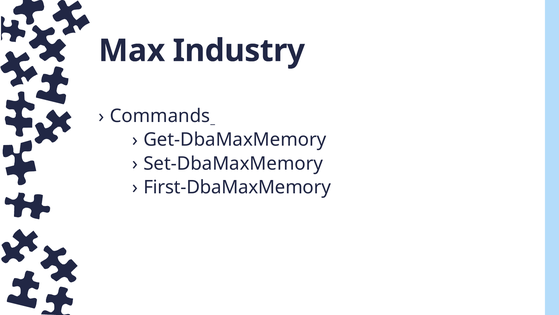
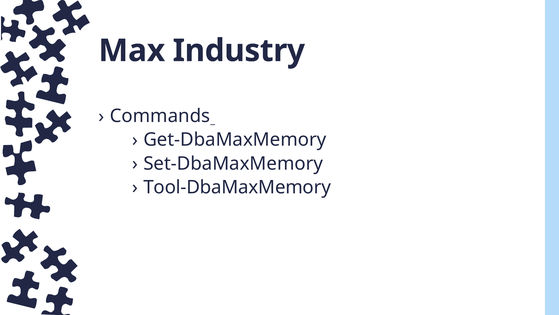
First-DbaMaxMemory: First-DbaMaxMemory -> Tool-DbaMaxMemory (237, 187)
